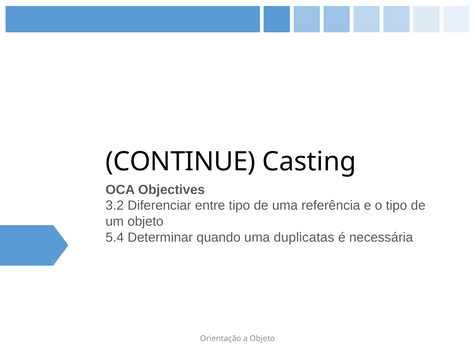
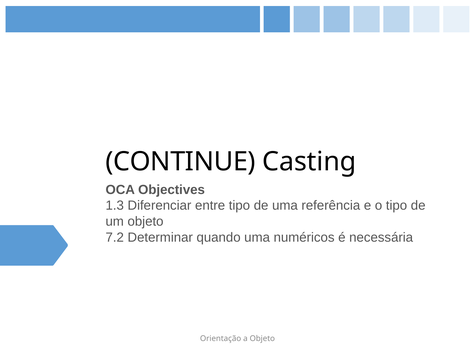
3.2: 3.2 -> 1.3 (115, 205)
5.4: 5.4 -> 7.2 (115, 237)
duplicatas: duplicatas -> numéricos (304, 237)
